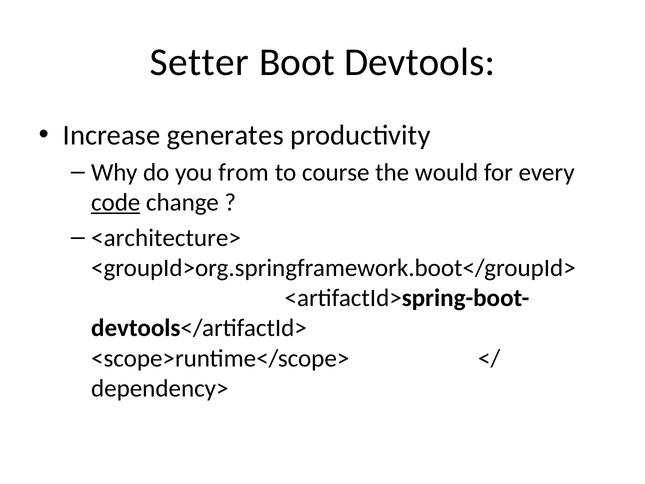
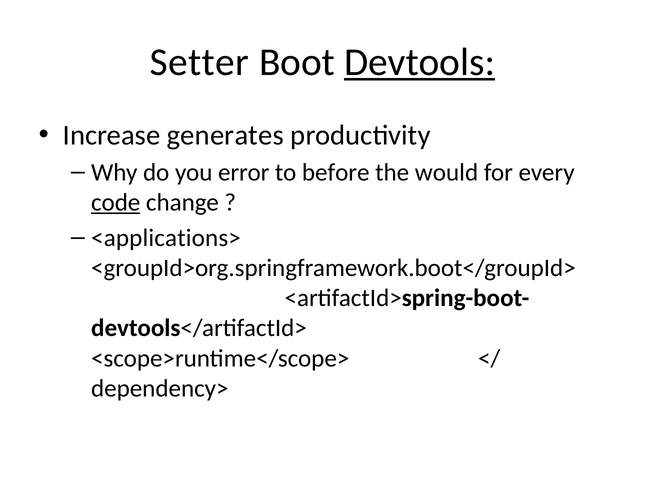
Devtools underline: none -> present (420, 62)
from: from -> error (244, 172)
course: course -> before (336, 172)
<architecture>: <architecture> -> <applications> (166, 238)
